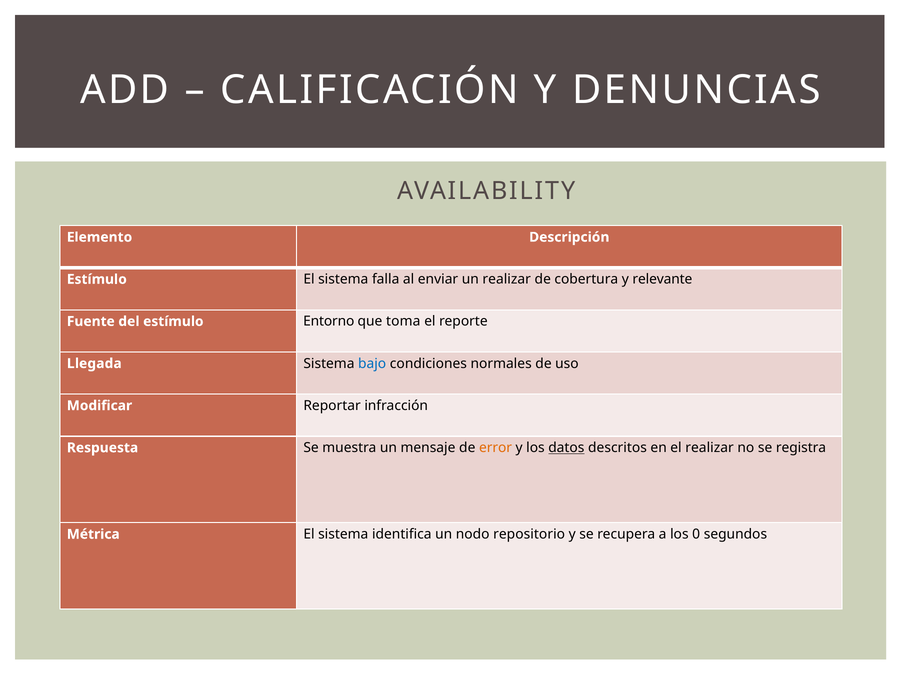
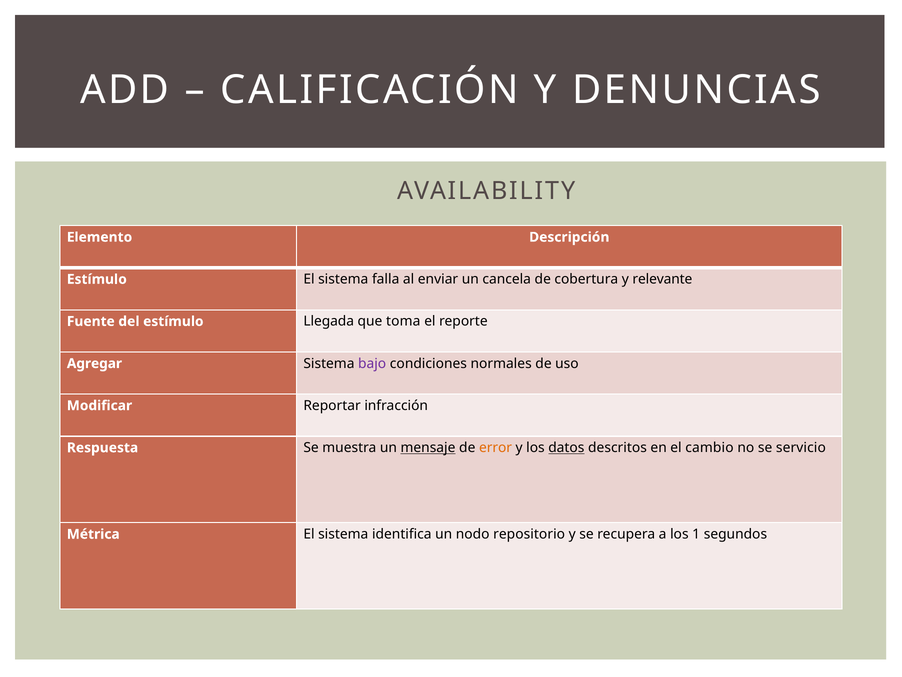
un realizar: realizar -> cancela (507, 279)
Entorno: Entorno -> Llegada (329, 321)
Llegada: Llegada -> Agregar (94, 363)
bajo colour: blue -> purple (372, 363)
mensaje underline: none -> present (428, 447)
el realizar: realizar -> cambio (710, 447)
registra: registra -> servicio (801, 447)
0: 0 -> 1 (696, 534)
